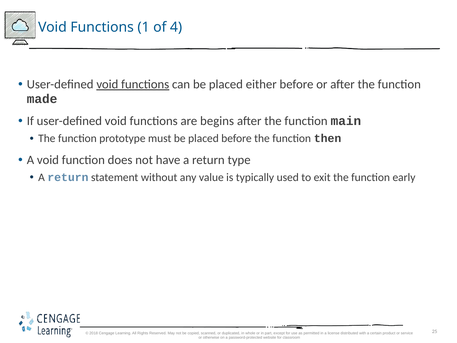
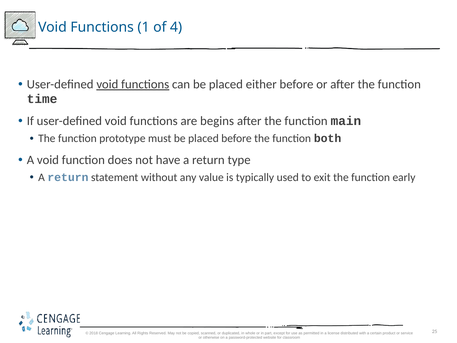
made: made -> time (42, 99)
then: then -> both (328, 138)
